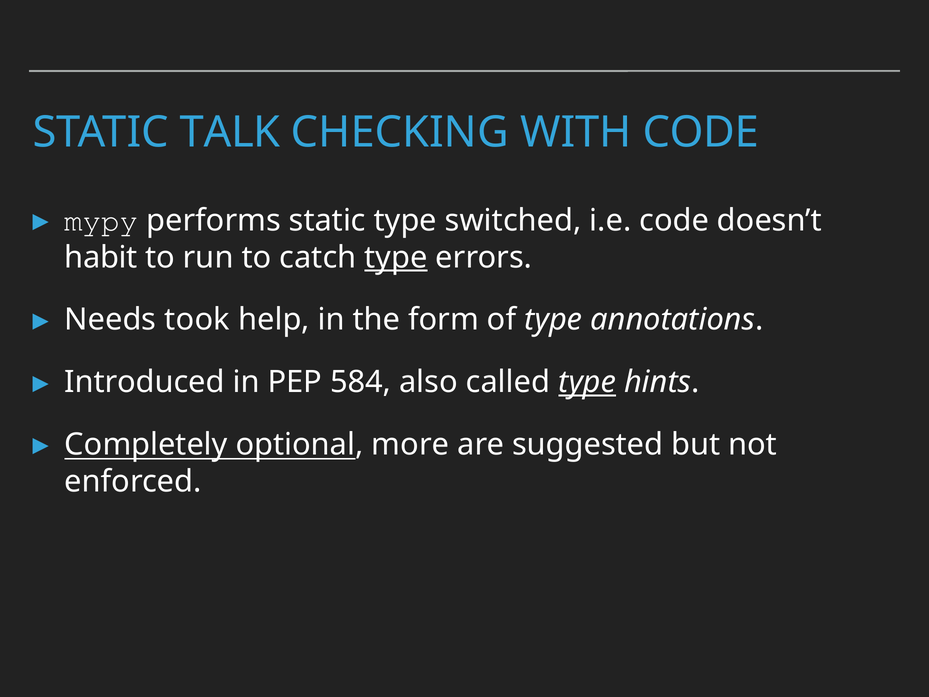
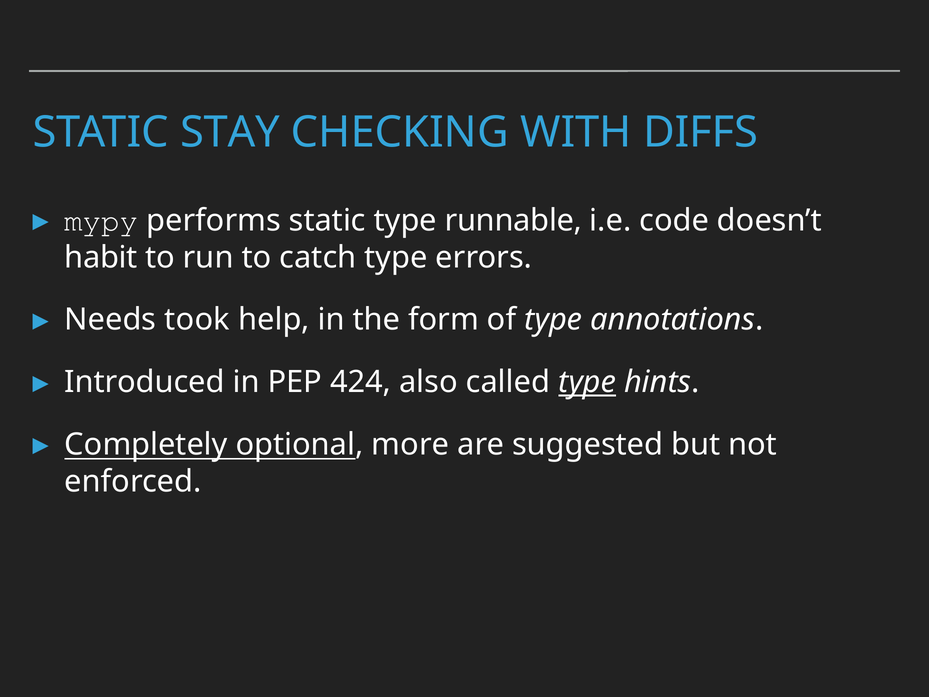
TALK: TALK -> STAY (230, 132)
WITH CODE: CODE -> DIFFS (701, 132)
switched: switched -> runnable (513, 220)
type underline: present -> none (396, 257)
584: 584 -> 424 (361, 382)
